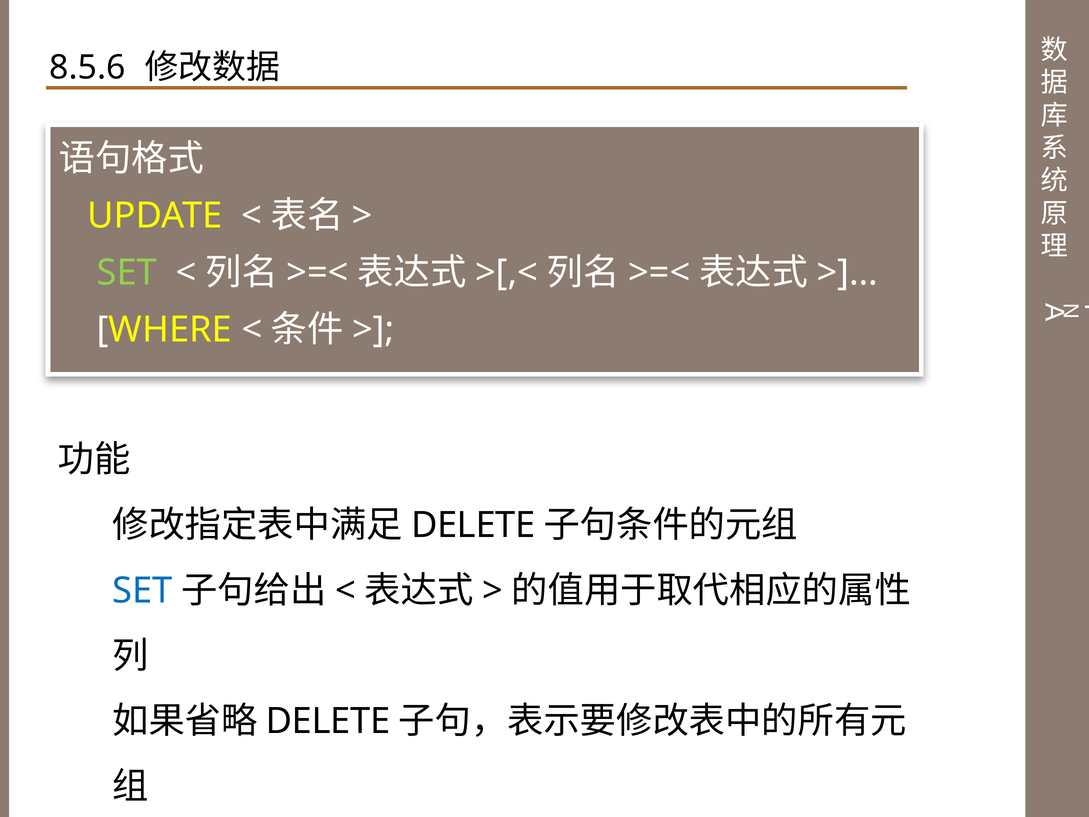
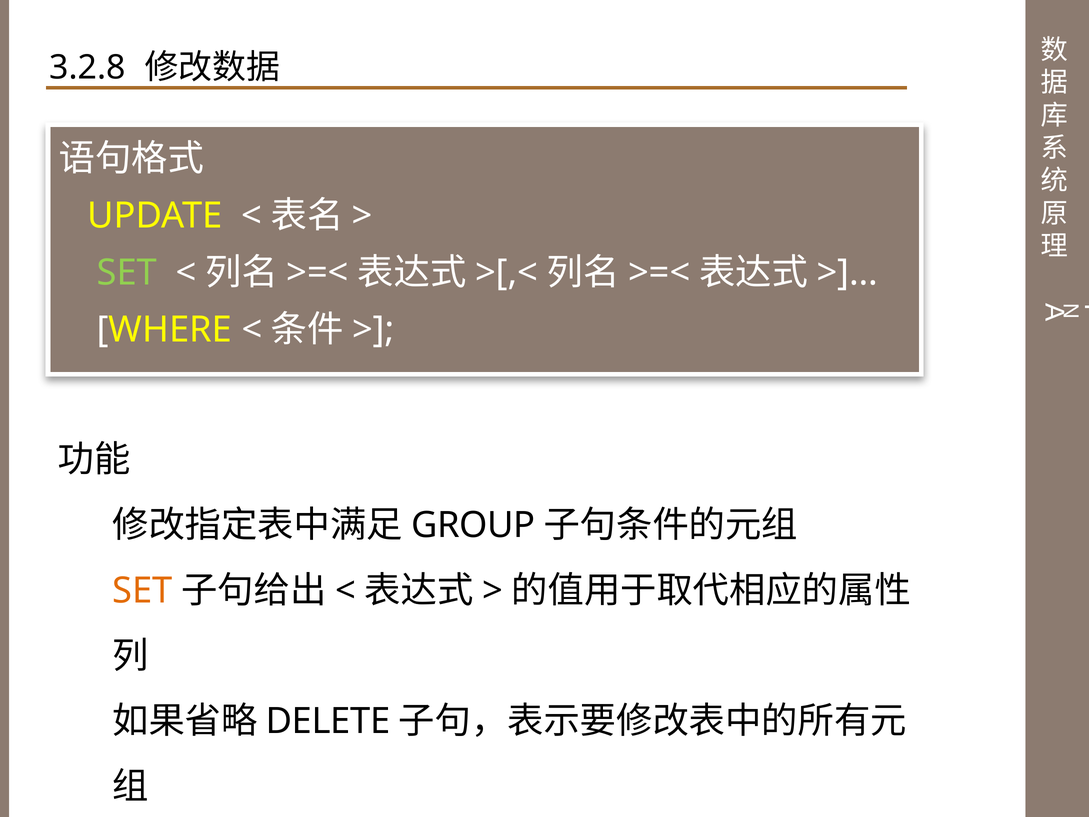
8.5.6: 8.5.6 -> 3.2.8 (87, 68)
DELETE: DELETE -> GROUP (473, 525)
SET colour: blue -> orange (142, 590)
